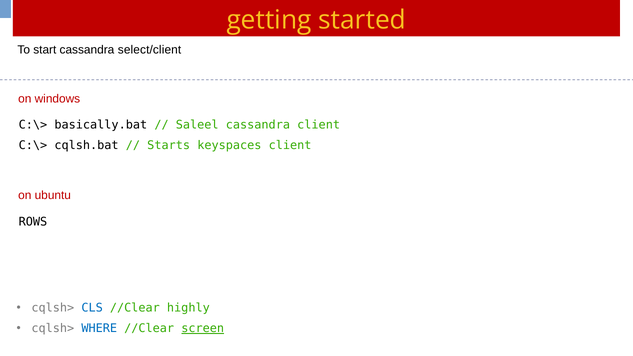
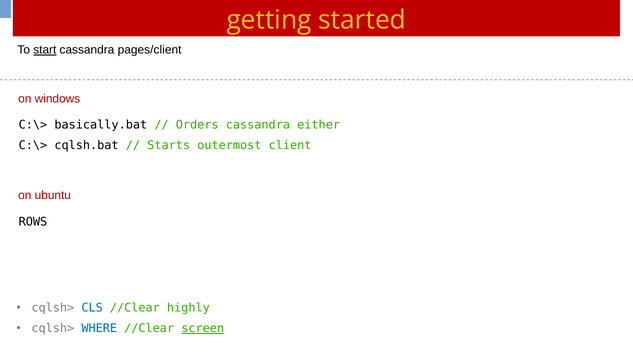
start underline: none -> present (45, 50)
select/client: select/client -> pages/client (150, 50)
Saleel: Saleel -> Orders (197, 125)
cassandra client: client -> either (319, 125)
keyspaces: keyspaces -> outermost (229, 145)
